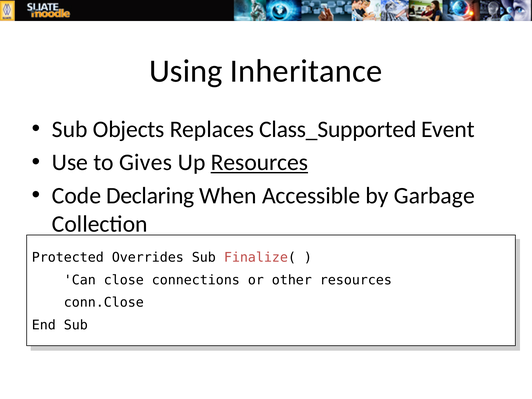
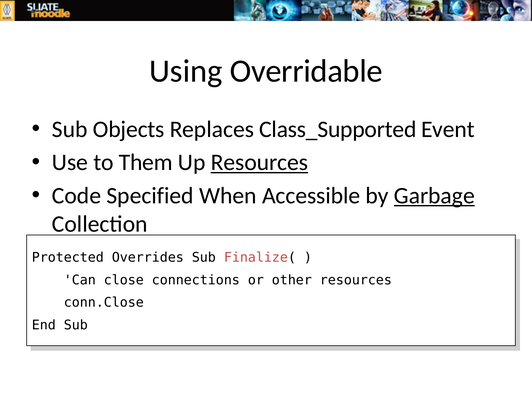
Inheritance: Inheritance -> Overridable (306, 71)
Gives: Gives -> Them (146, 162)
Declaring: Declaring -> Specified (150, 196)
Garbage underline: none -> present (434, 196)
